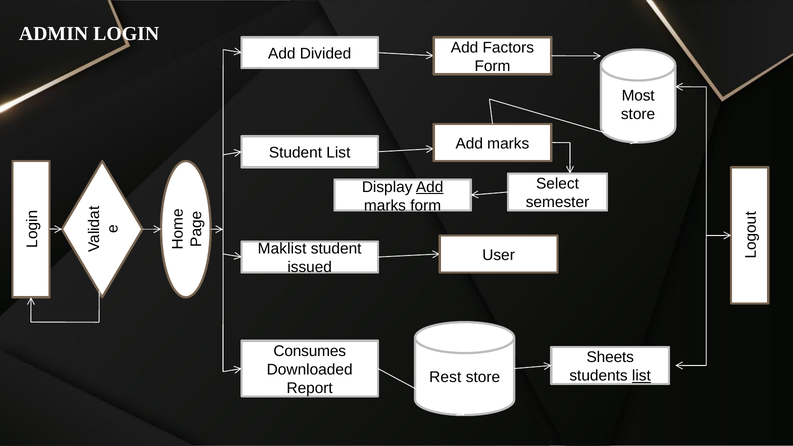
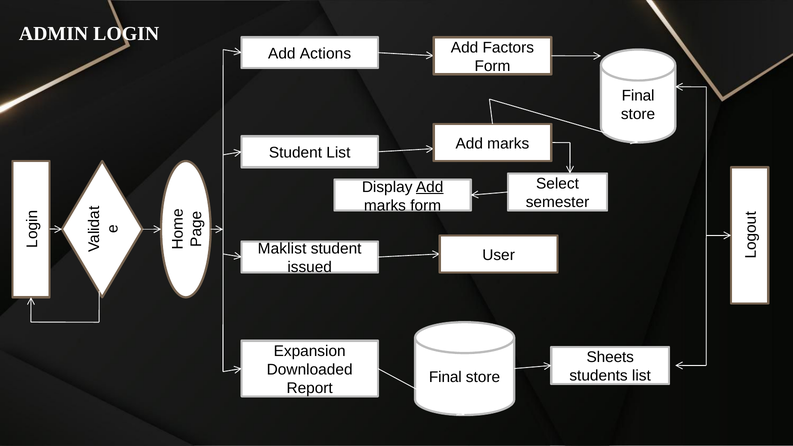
Divided: Divided -> Actions (325, 54)
Most: Most -> Final (638, 96)
Consumes: Consumes -> Expansion (310, 351)
list underline: present -> none (641, 376)
Rest: Rest -> Final (445, 377)
